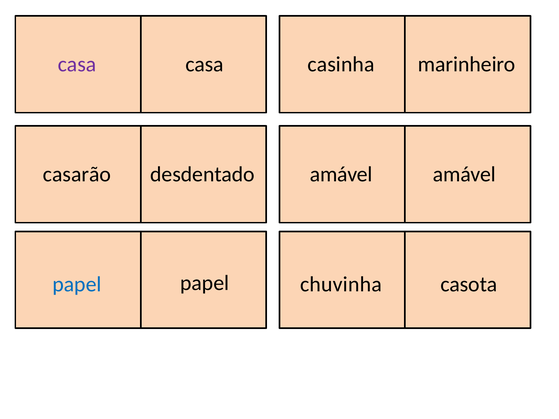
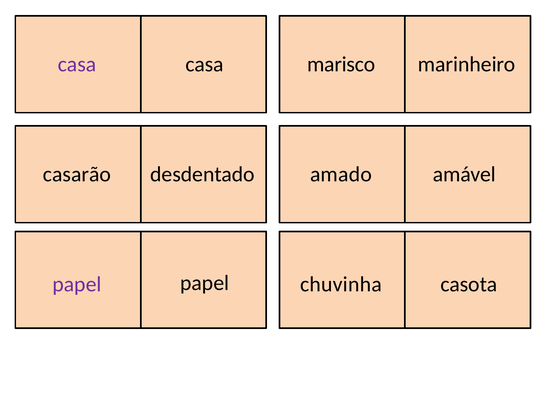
casinha: casinha -> marisco (341, 64)
desdentado amável: amável -> amado (341, 174)
papel colour: blue -> purple (77, 284)
